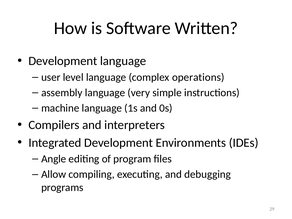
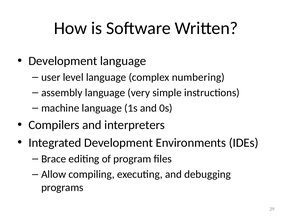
operations: operations -> numbering (198, 77)
Angle: Angle -> Brace (54, 159)
